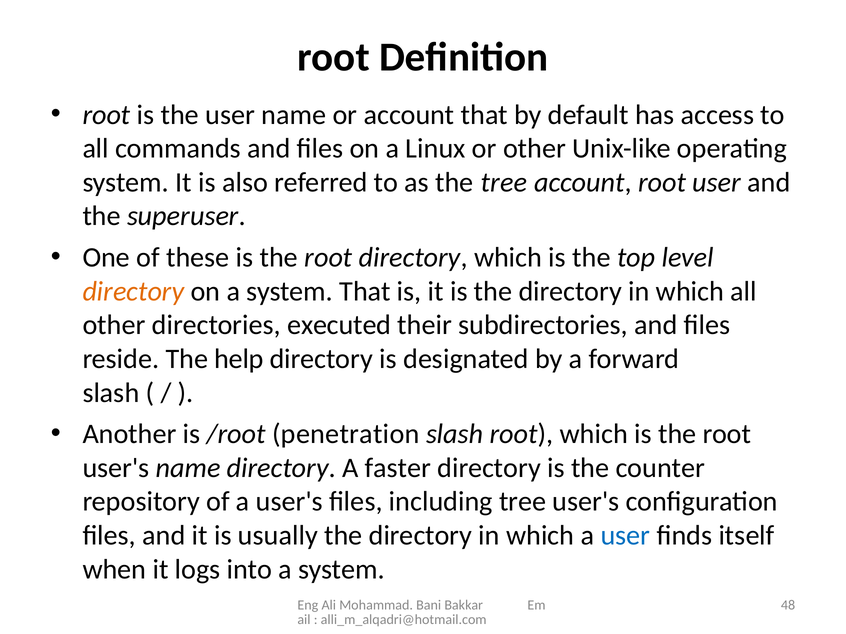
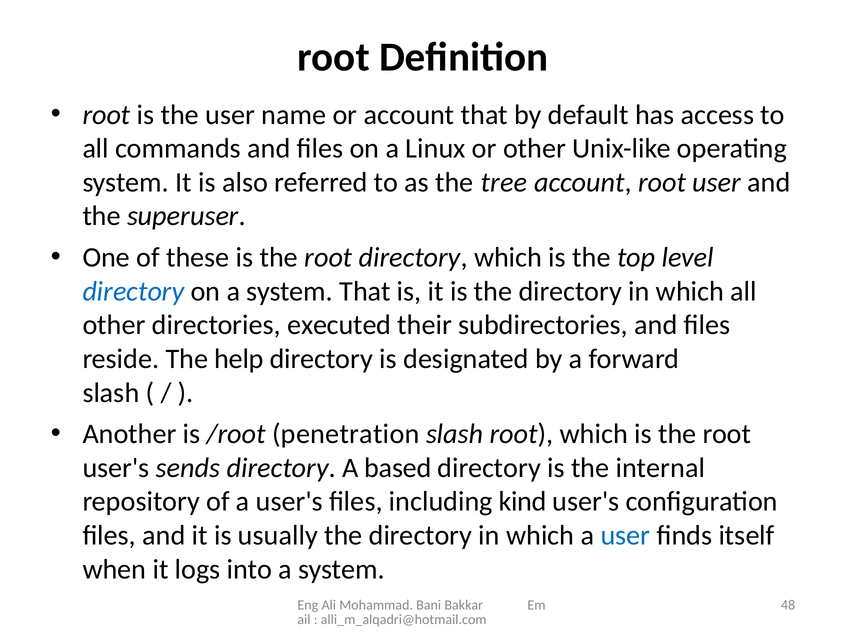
directory colour: orange -> blue (133, 292)
user's name: name -> sends (188, 468)
faster: faster -> based (398, 468)
counter: counter -> internal (660, 468)
including tree: tree -> kind (523, 502)
